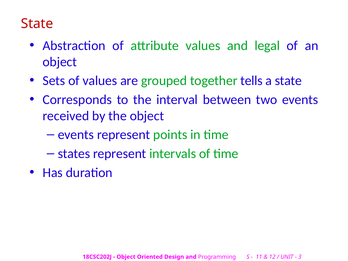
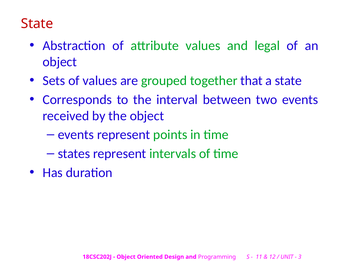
tells: tells -> that (252, 81)
